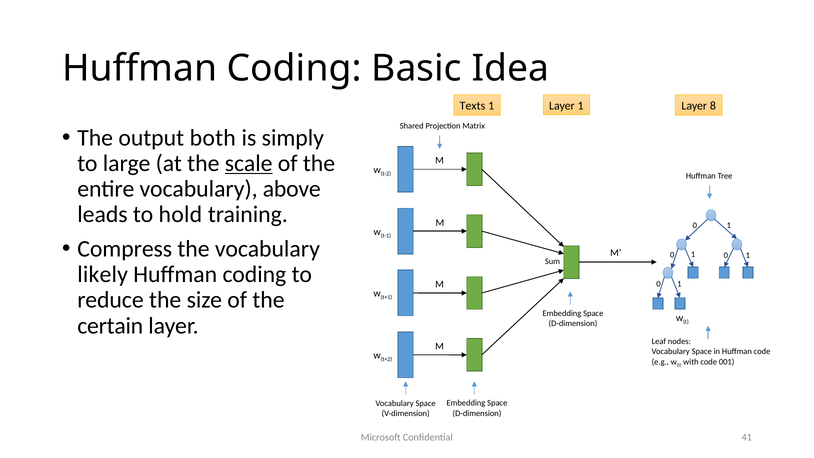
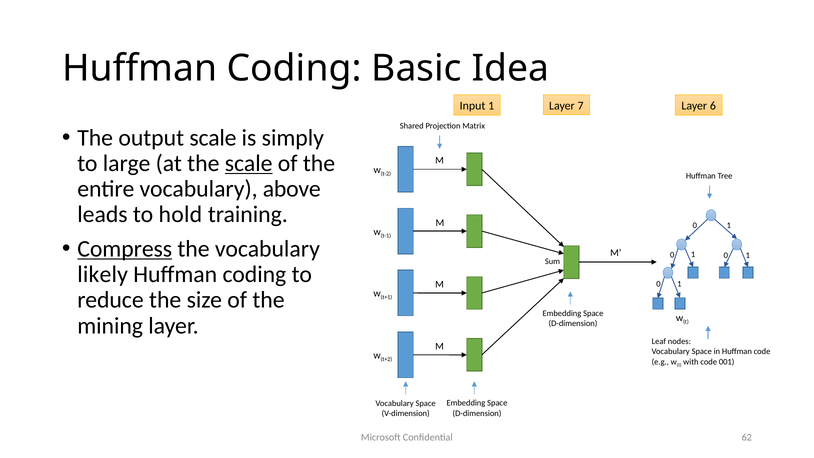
Texts: Texts -> Input (473, 106)
Layer 1: 1 -> 7 (581, 106)
8: 8 -> 6 (713, 106)
output both: both -> scale (213, 138)
Compress underline: none -> present (125, 249)
certain: certain -> mining (110, 326)
41: 41 -> 62 (747, 437)
